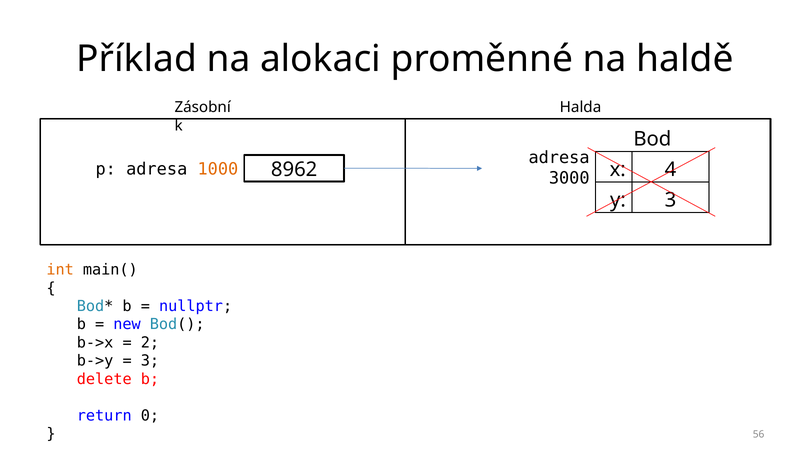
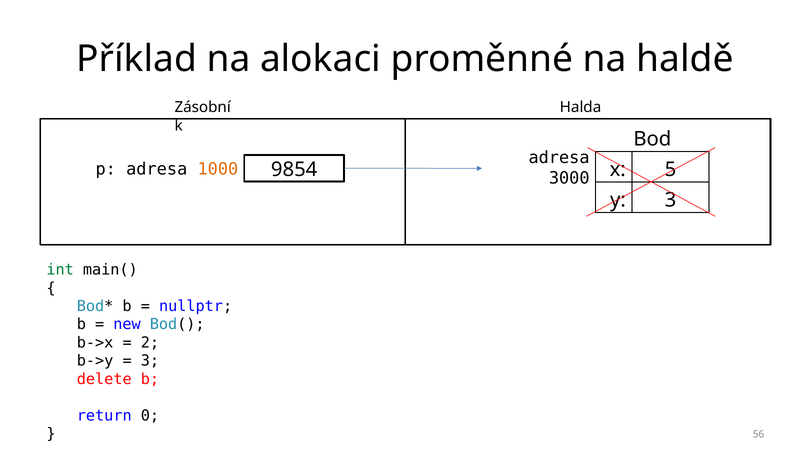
8962: 8962 -> 9854 (294, 170)
4: 4 -> 5 (671, 170)
int colour: orange -> green (60, 270)
